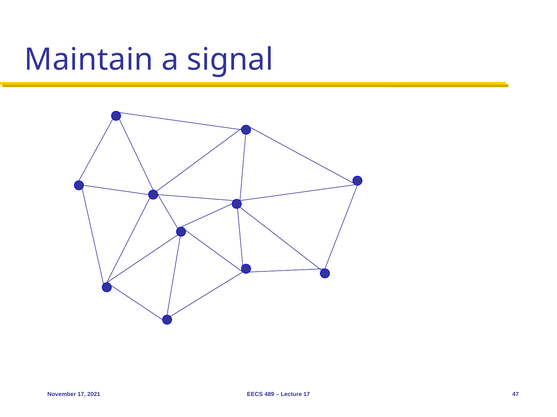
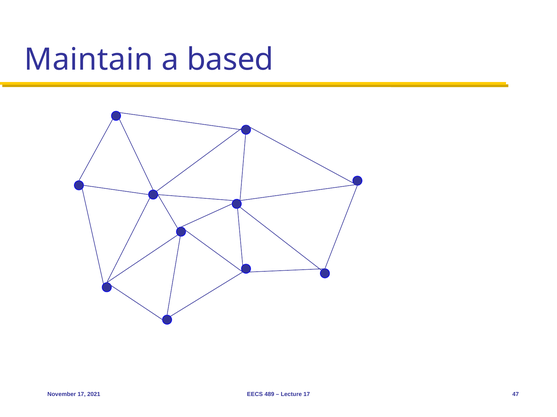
signal: signal -> based (230, 60)
